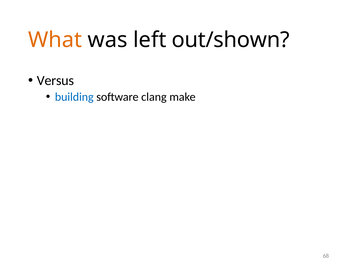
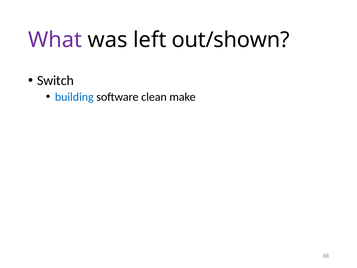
What colour: orange -> purple (55, 40)
Versus: Versus -> Switch (55, 80)
clang: clang -> clean (154, 97)
